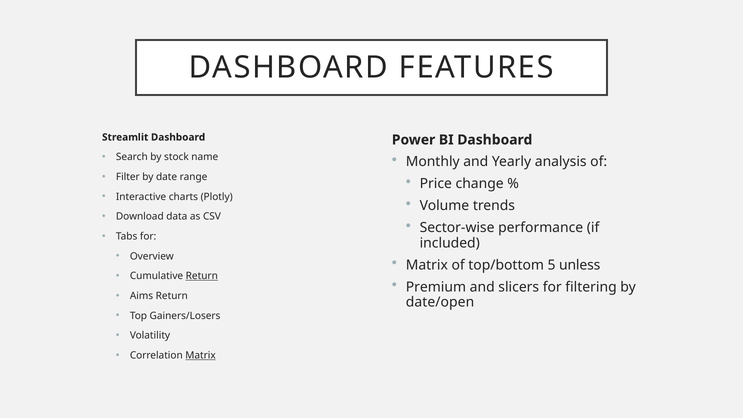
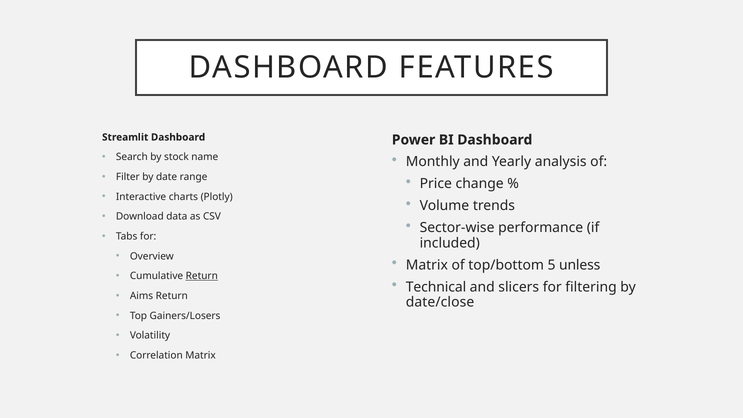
Premium: Premium -> Technical (436, 287)
date/open: date/open -> date/close (440, 302)
Matrix underline: present -> none (201, 355)
